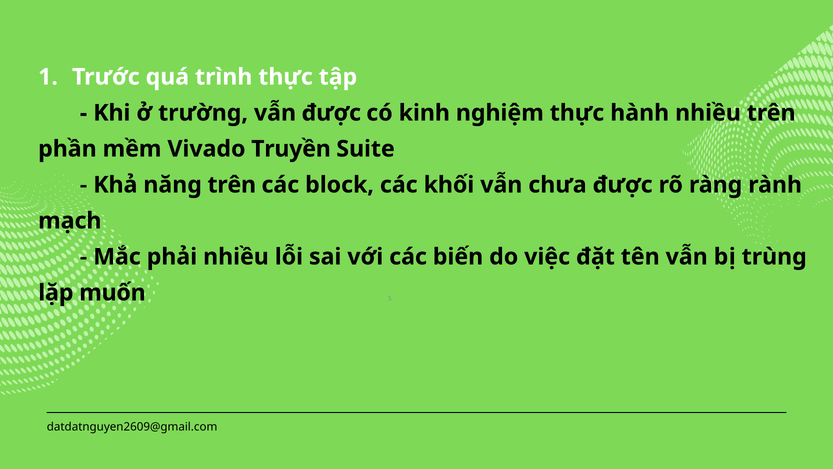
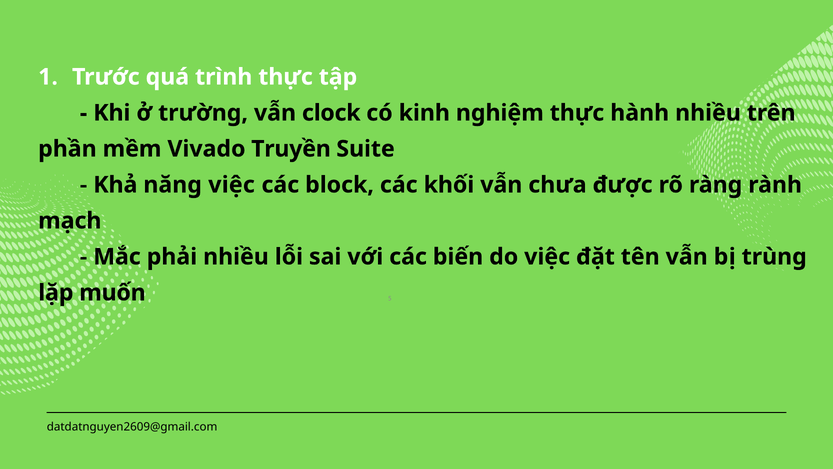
vẫn được: được -> clock (331, 113)
năng trên: trên -> việc (232, 185)
